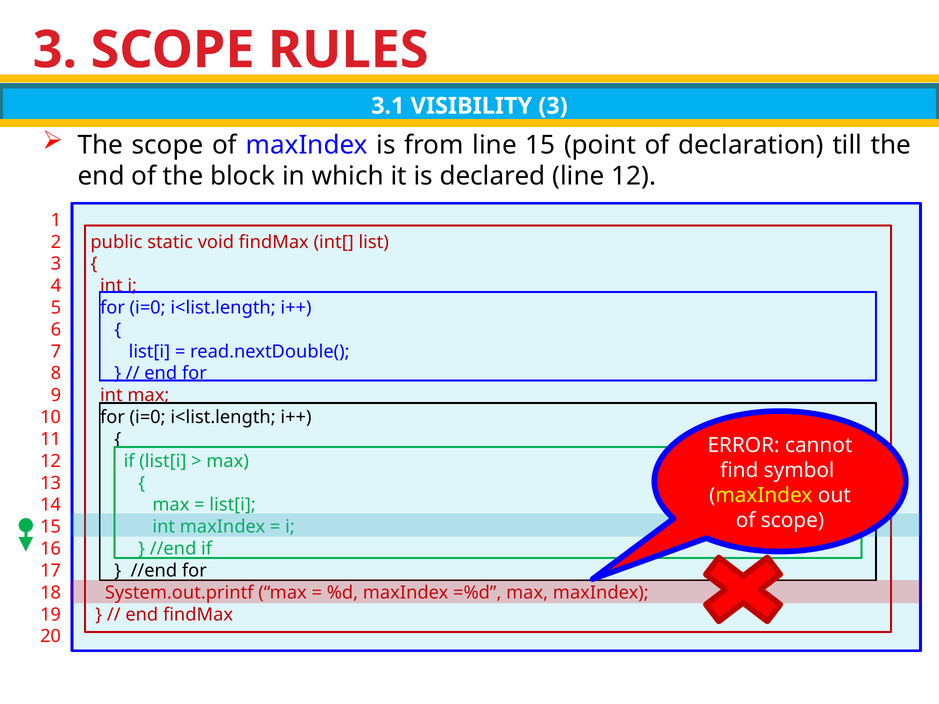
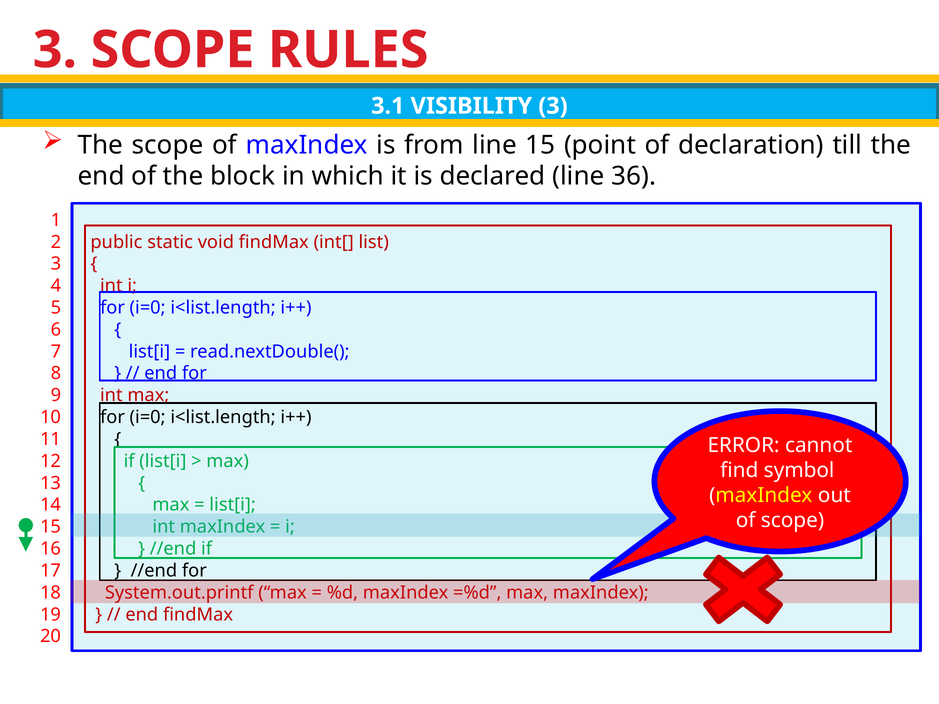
line 12: 12 -> 36 (634, 176)
